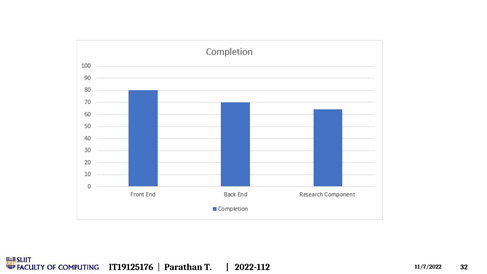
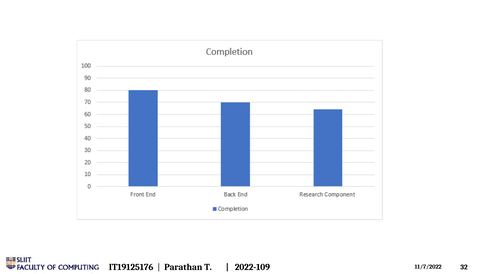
2022-112: 2022-112 -> 2022-109 (252, 267)
